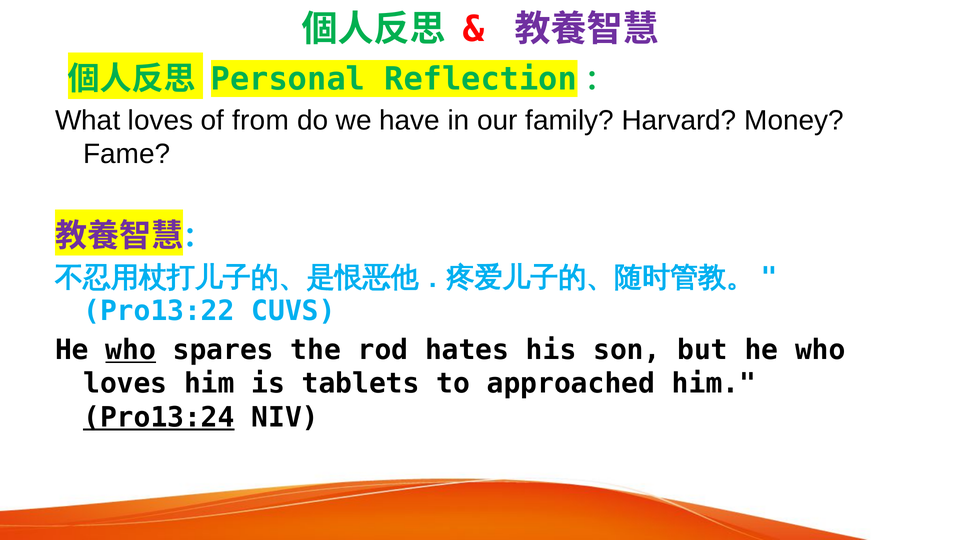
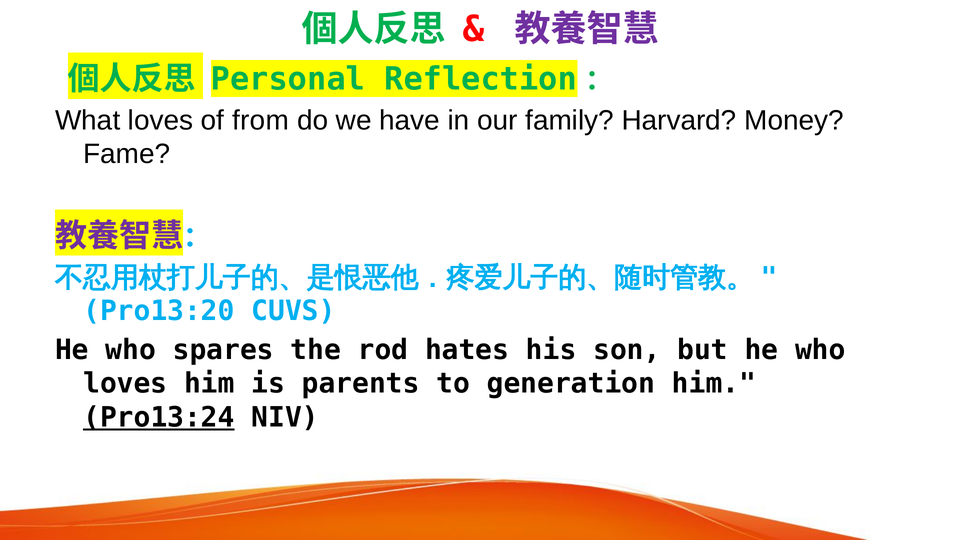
Pro13:22: Pro13:22 -> Pro13:20 (159, 311)
who underline: present -> none (131, 350)
tablets: tablets -> parents (361, 384)
approached: approached -> generation (571, 384)
